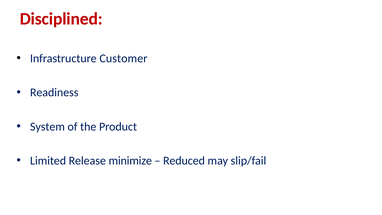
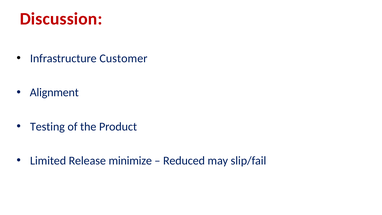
Disciplined: Disciplined -> Discussion (61, 19)
Readiness: Readiness -> Alignment (54, 92)
System: System -> Testing (47, 126)
